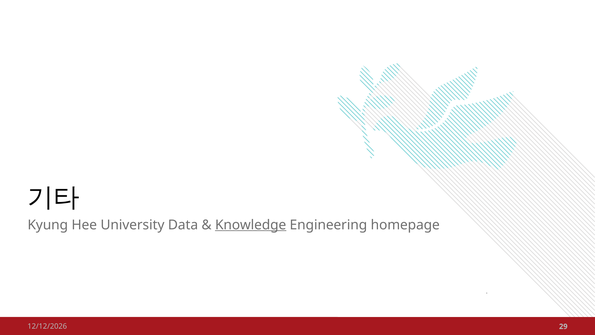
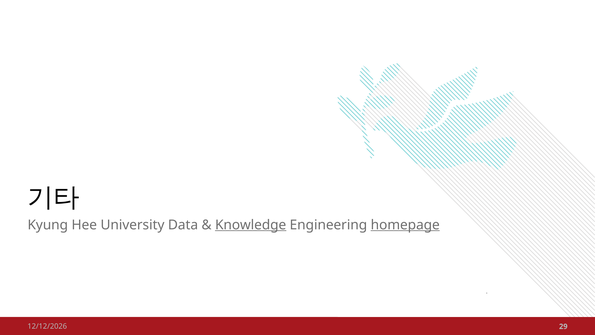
homepage underline: none -> present (405, 225)
